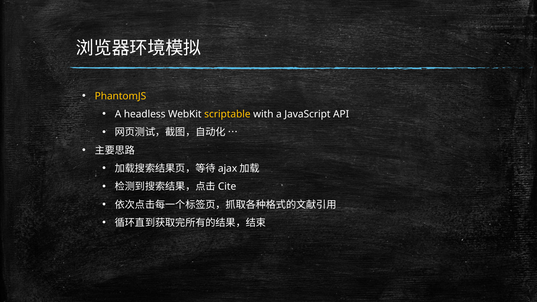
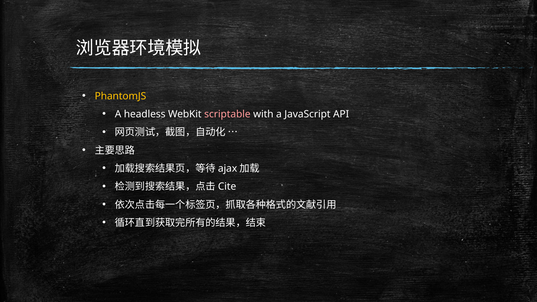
scriptable colour: yellow -> pink (227, 114)
